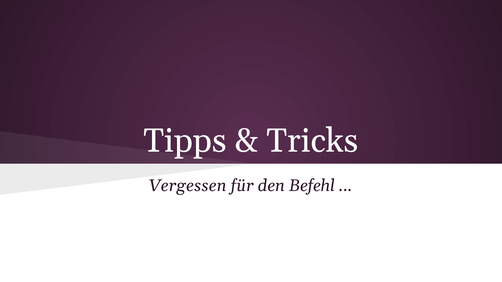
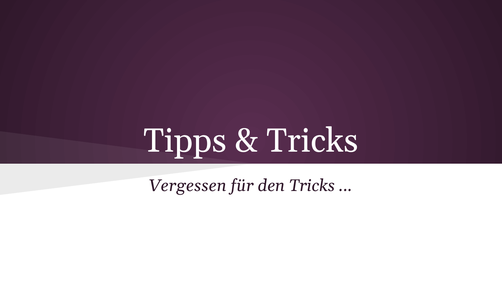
den Befehl: Befehl -> Tricks (312, 186)
